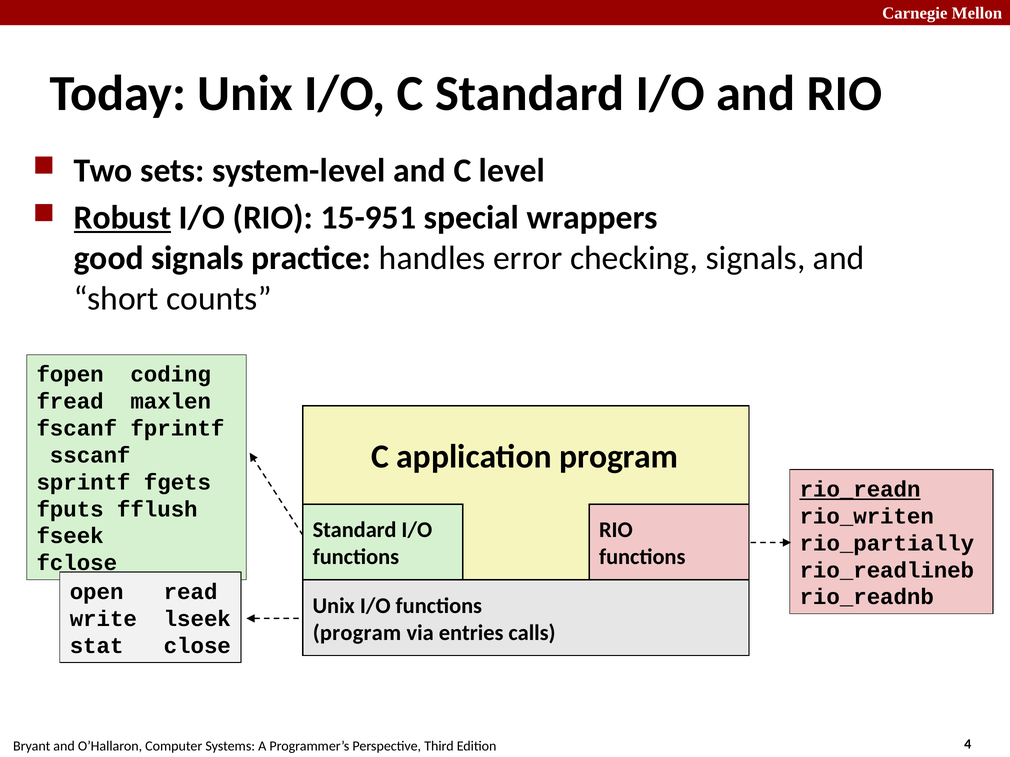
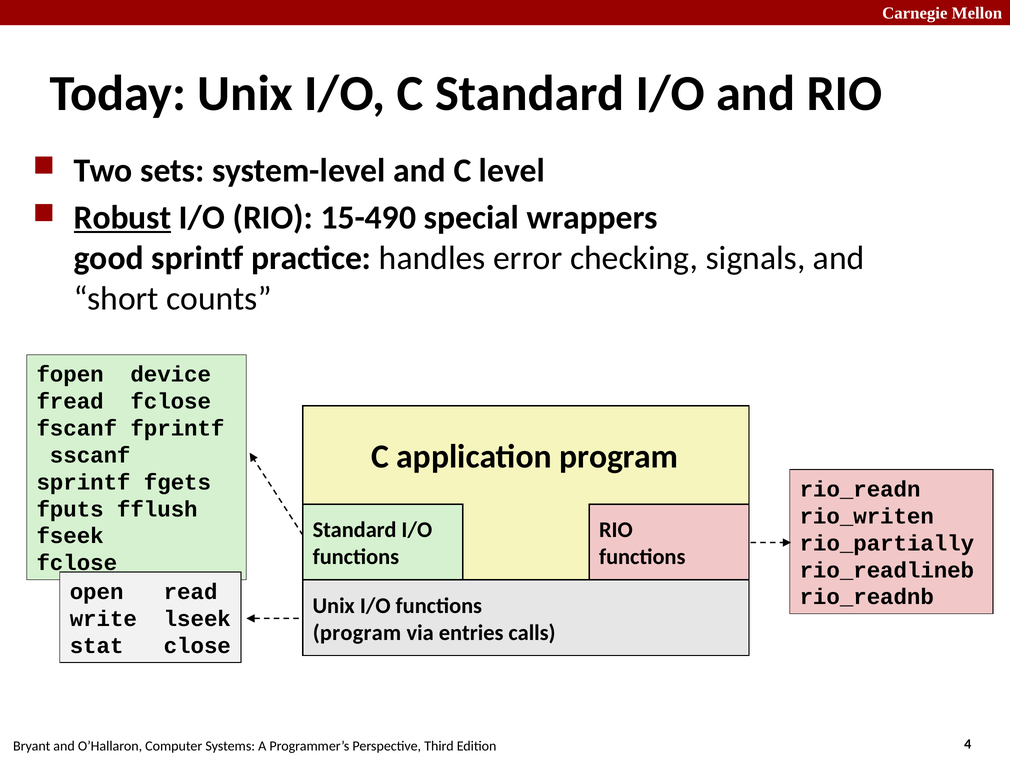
15-951: 15-951 -> 15-490 (368, 218)
good signals: signals -> sprintf (197, 258)
coding: coding -> device (171, 375)
fread maxlen: maxlen -> fclose (171, 402)
rio_readn underline: present -> none (860, 490)
